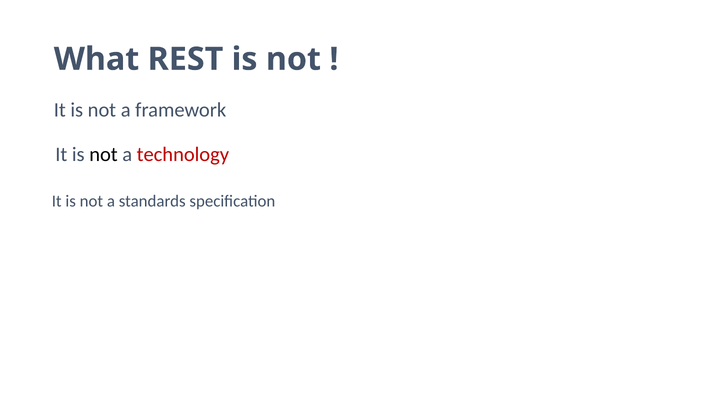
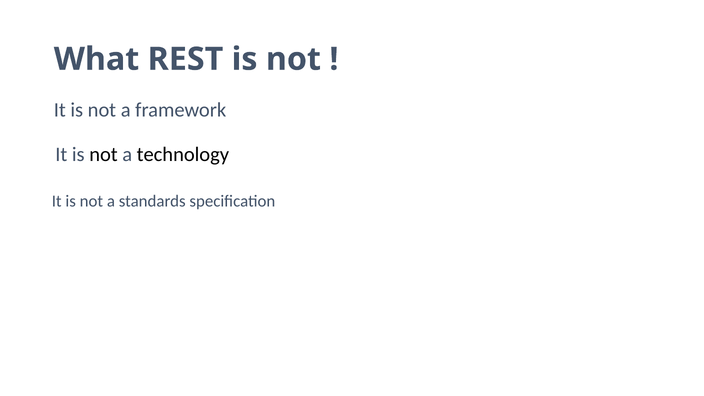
technology colour: red -> black (183, 155)
